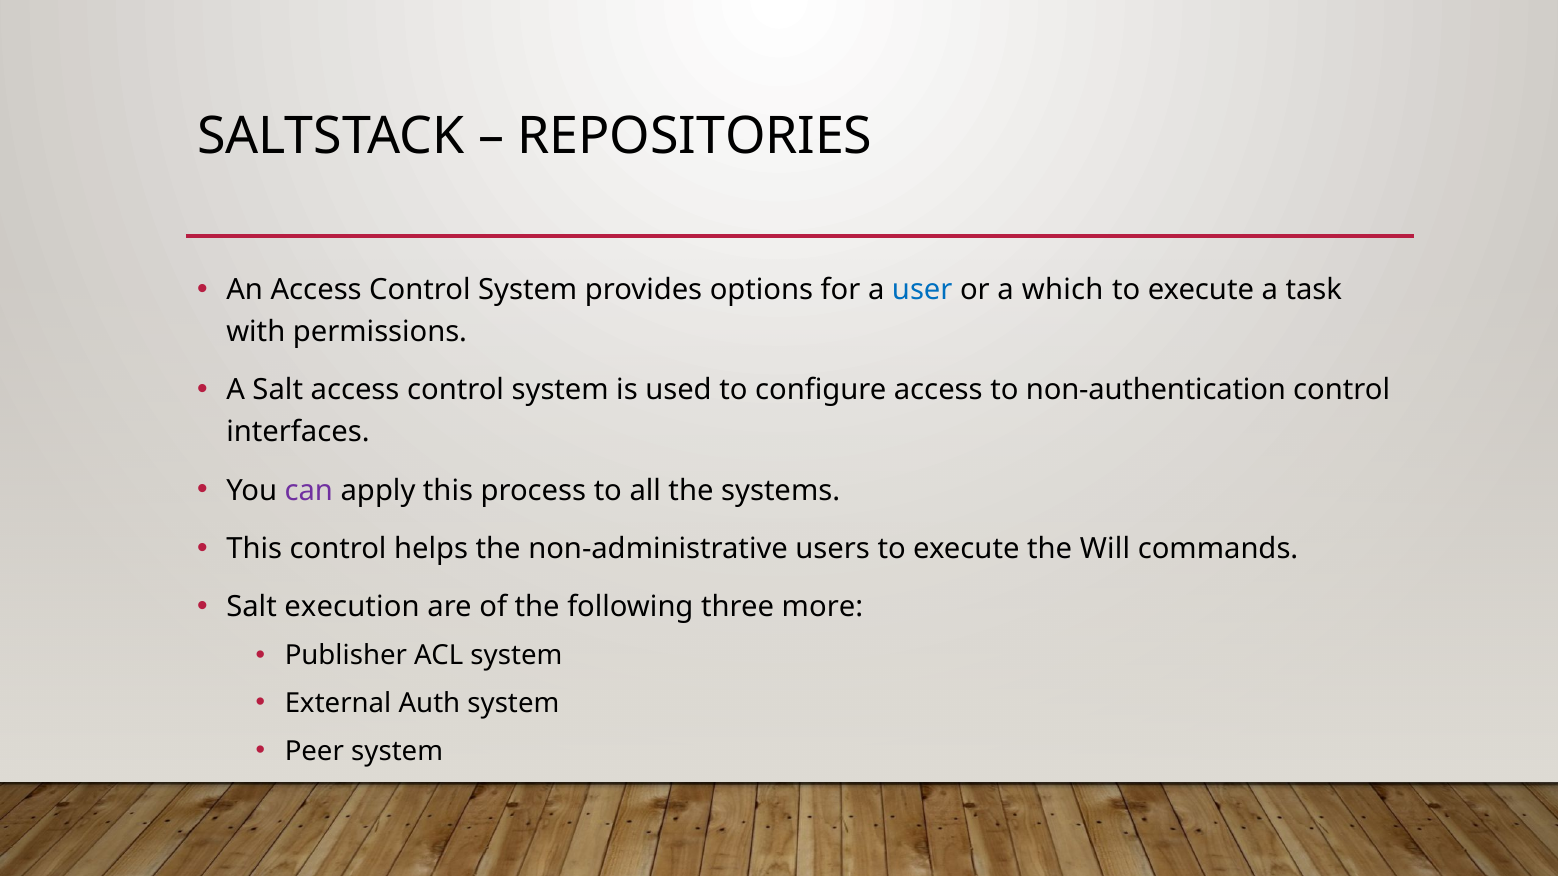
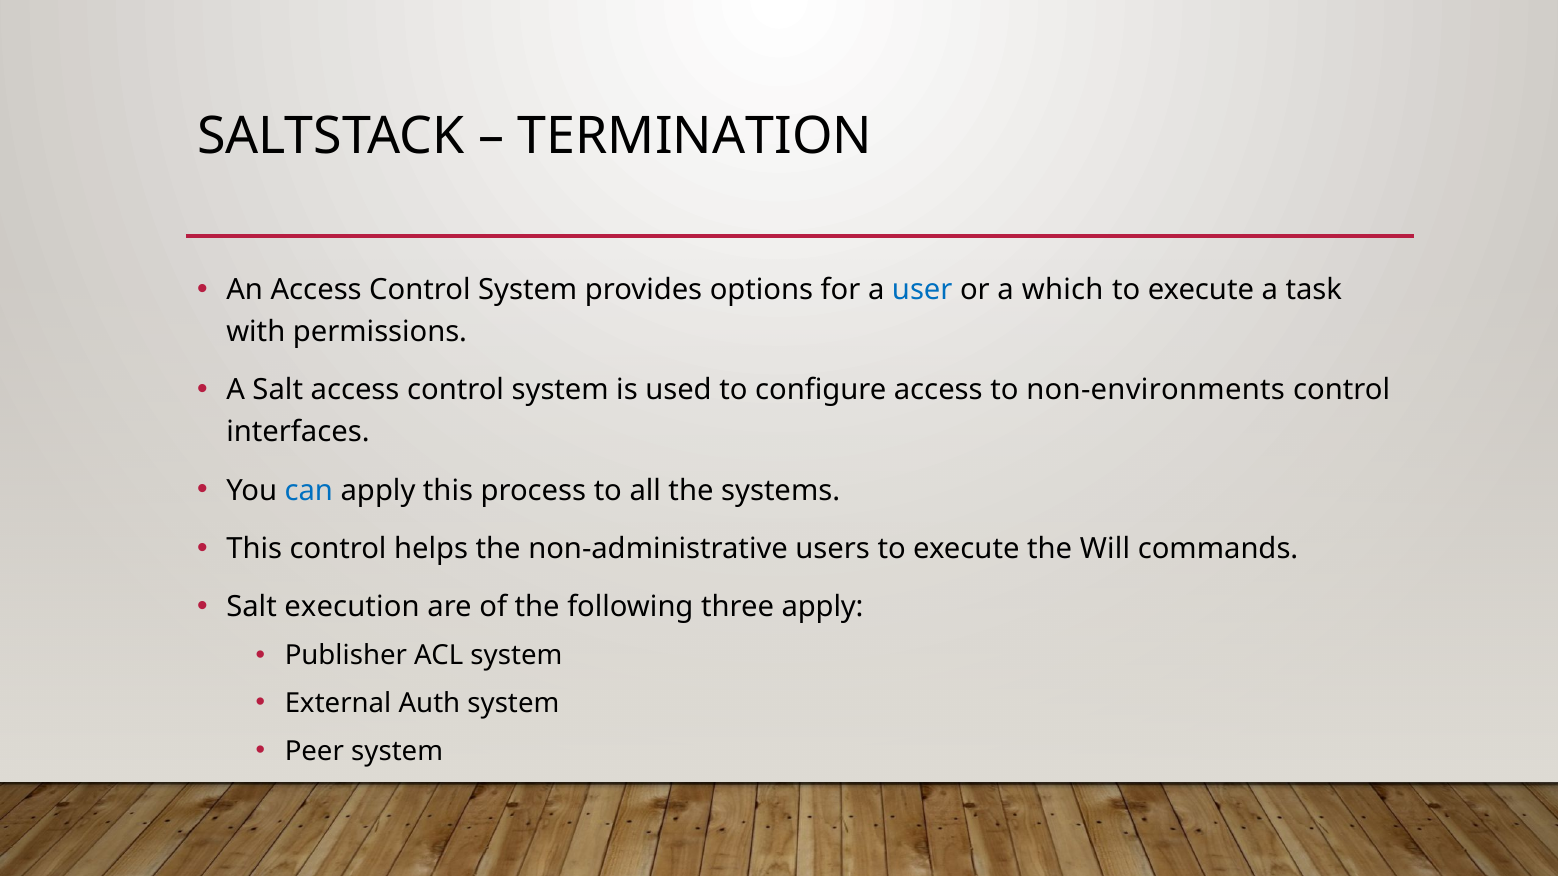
REPOSITORIES: REPOSITORIES -> TERMINATION (695, 136)
non-authentication: non-authentication -> non-environments (1156, 390)
can colour: purple -> blue (309, 491)
three more: more -> apply (823, 607)
